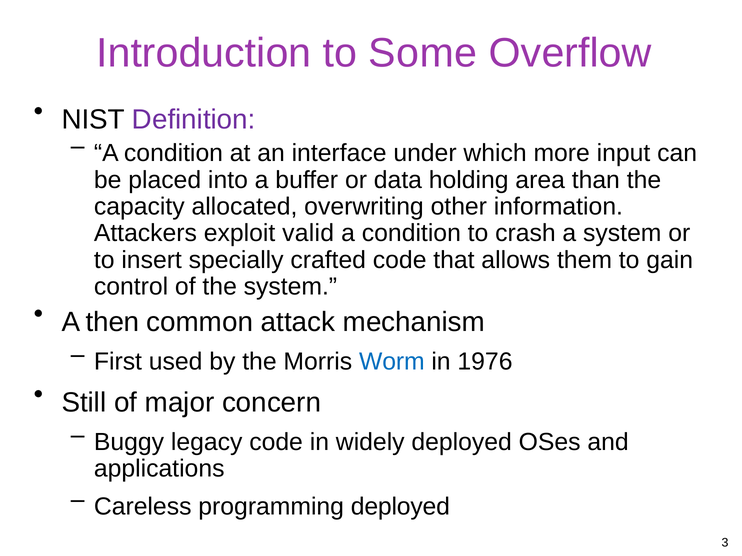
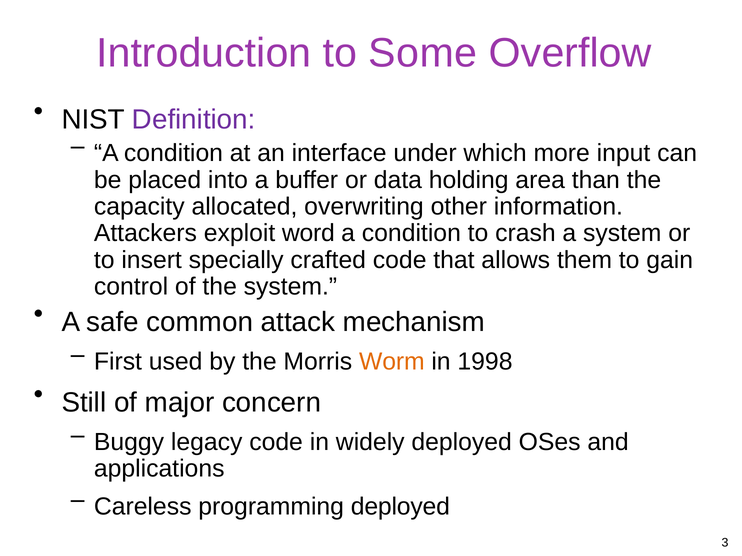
valid: valid -> word (308, 234)
then: then -> safe (113, 322)
Worm colour: blue -> orange (392, 362)
1976: 1976 -> 1998 (485, 362)
